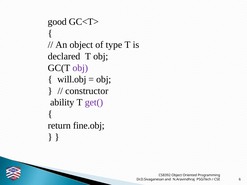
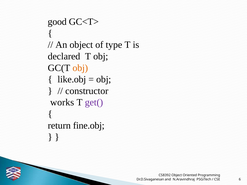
obj colour: purple -> orange (80, 68)
will.obj: will.obj -> like.obj (72, 79)
ability: ability -> works (62, 103)
